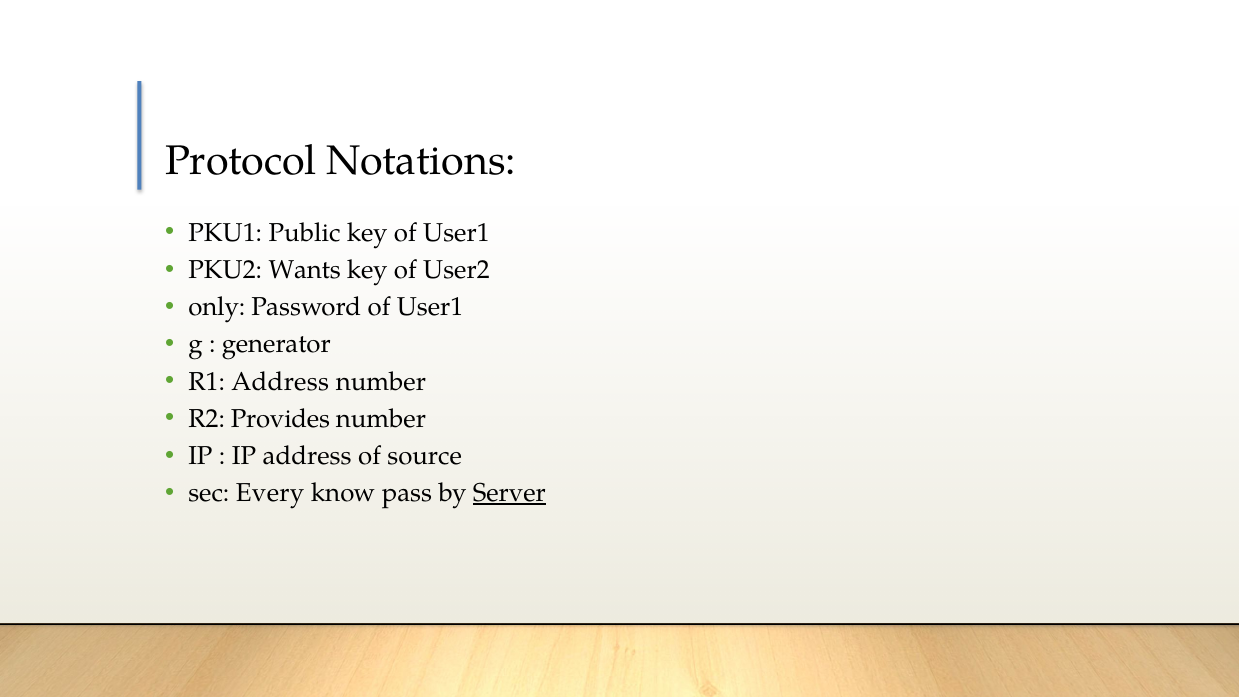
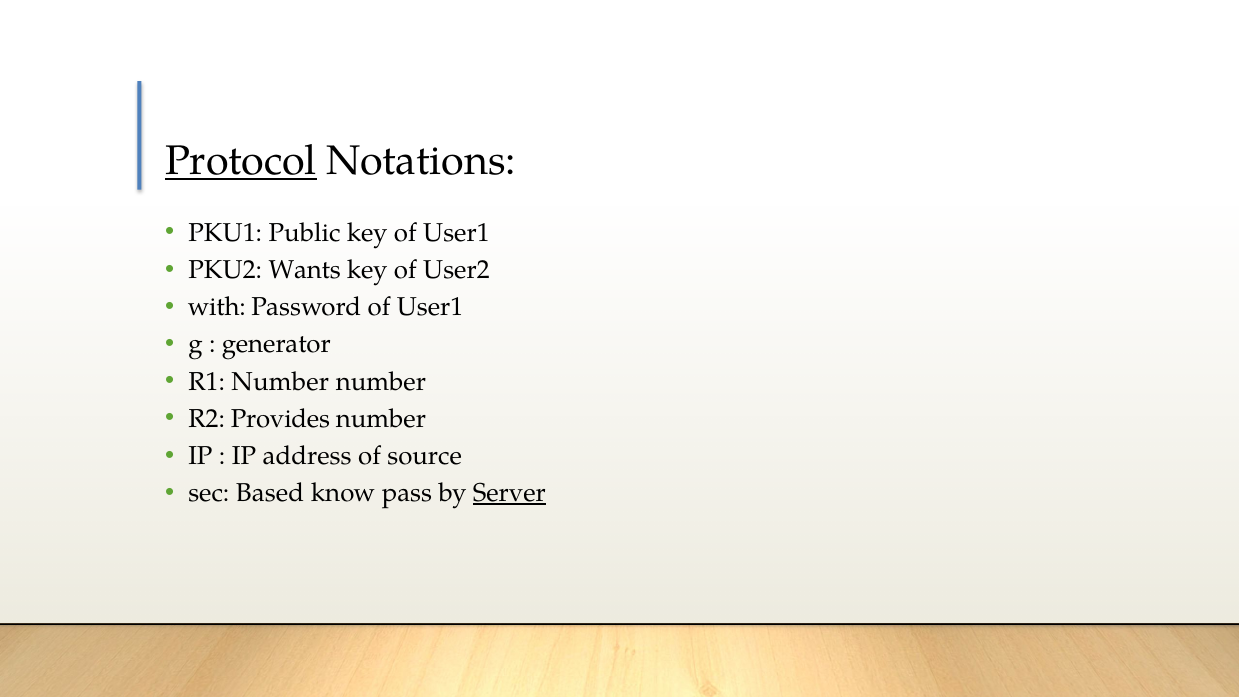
Protocol underline: none -> present (241, 161)
only: only -> with (217, 307)
R1 Address: Address -> Number (280, 382)
Every: Every -> Based (270, 493)
